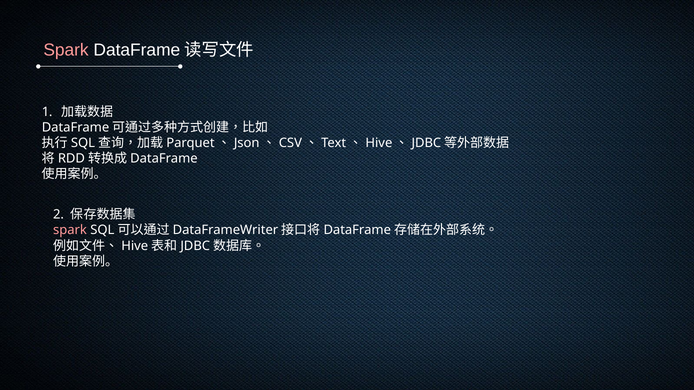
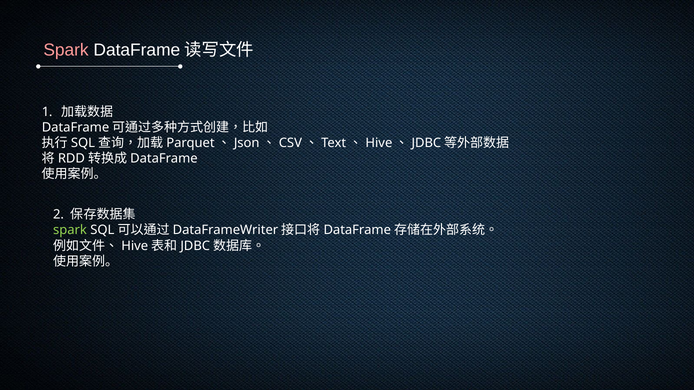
spark colour: pink -> light green (70, 230)
